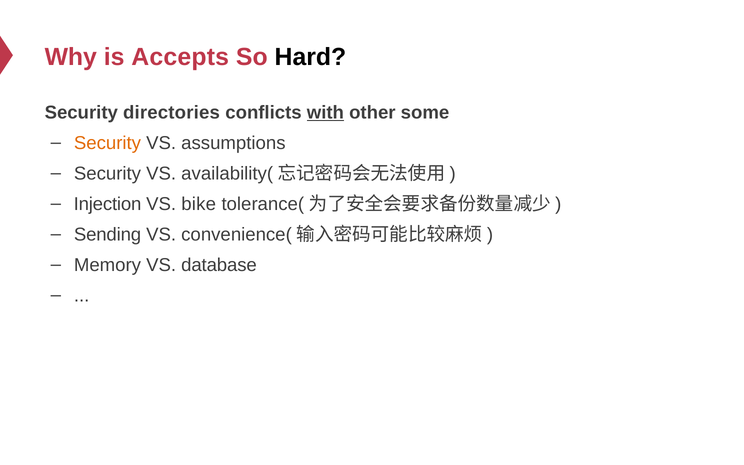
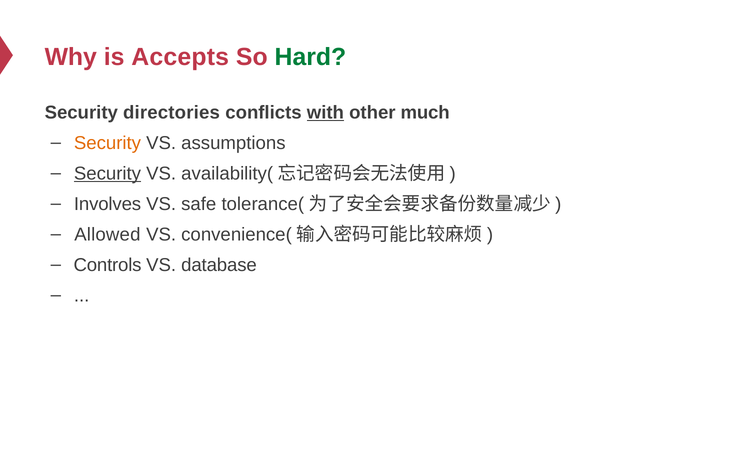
Hard colour: black -> green (310, 57)
some: some -> much (425, 113)
Security underline: none -> present (107, 174)
Injection: Injection -> Involves (108, 204)
bike: bike -> safe (199, 204)
Sending: Sending -> Allowed (107, 234)
Memory: Memory -> Controls (108, 265)
